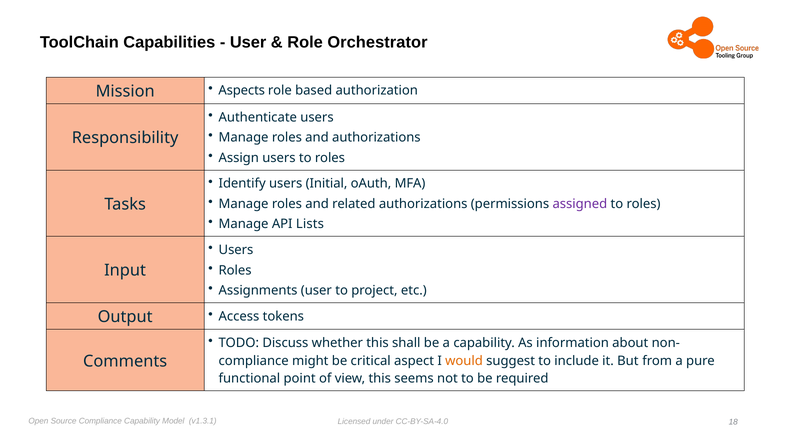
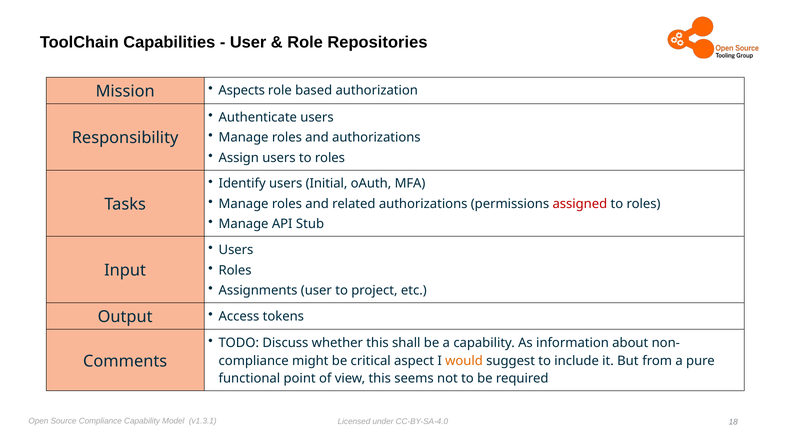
Orchestrator: Orchestrator -> Repositories (377, 42)
assigned colour: purple -> red (580, 204)
Lists: Lists -> Stub (310, 224)
